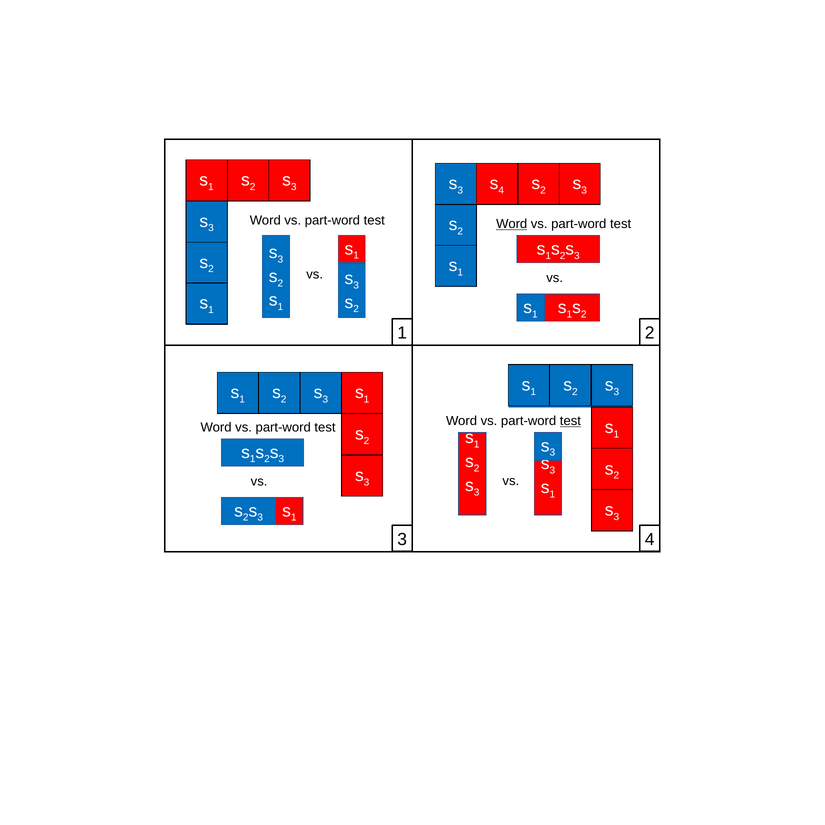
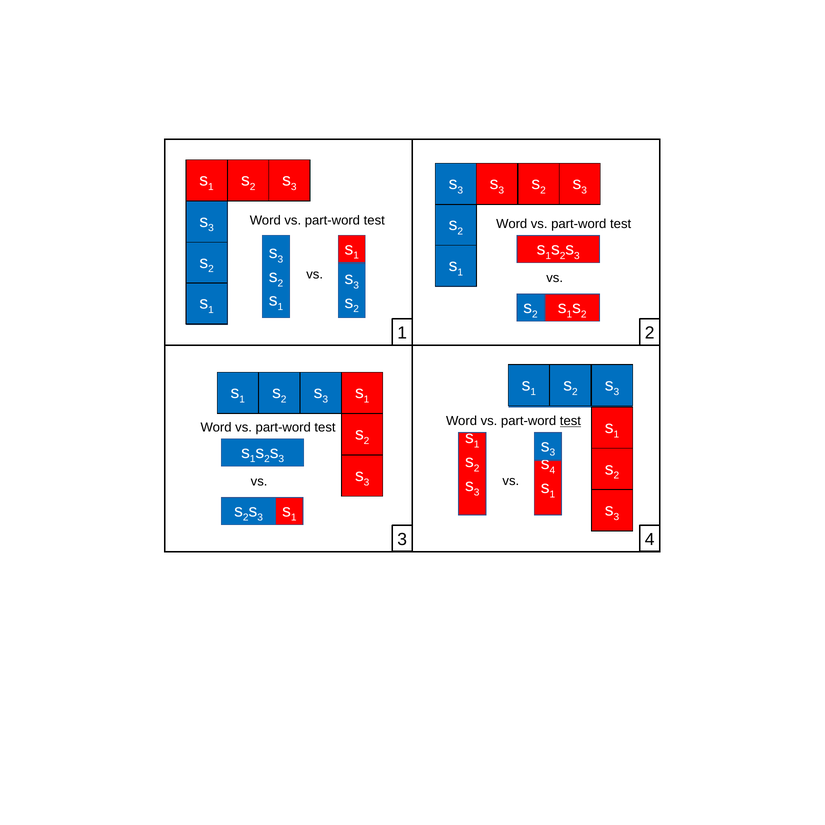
4: 4 -> 3 (501, 191)
Word underline: present -> none (512, 224)
1: 1 -> 2 (535, 314)
3: 3 -> 4 (552, 470)
